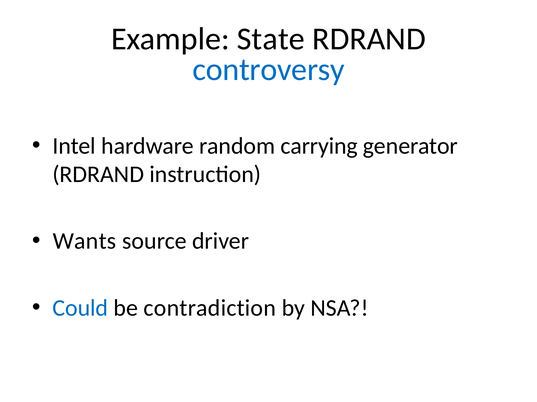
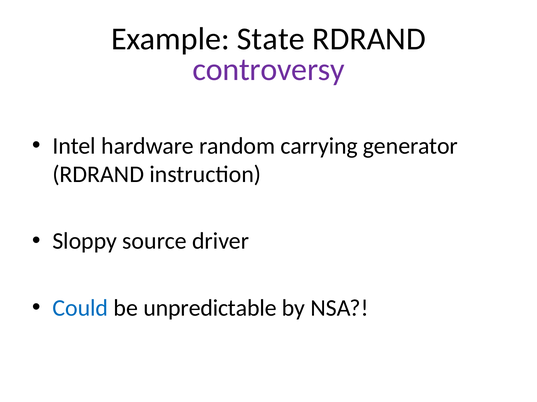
controversy colour: blue -> purple (269, 70)
Wants: Wants -> Sloppy (85, 242)
contradiction: contradiction -> unpredictable (210, 308)
